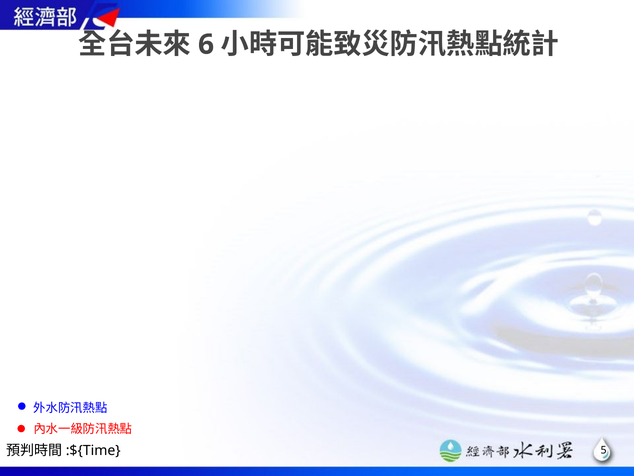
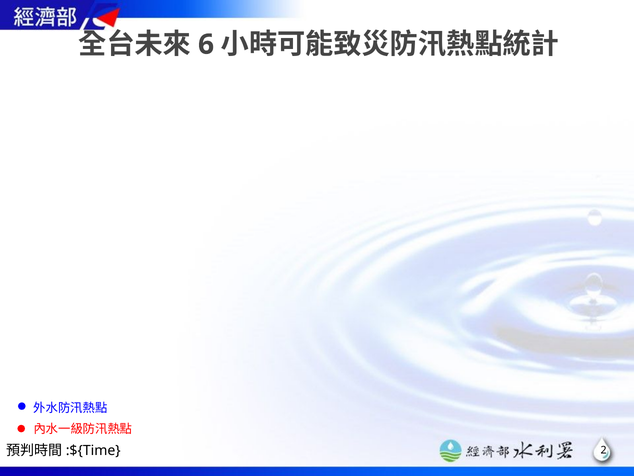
5: 5 -> 2 (604, 450)
